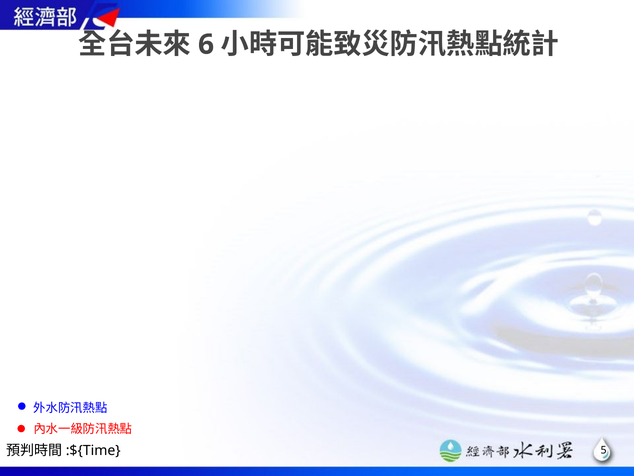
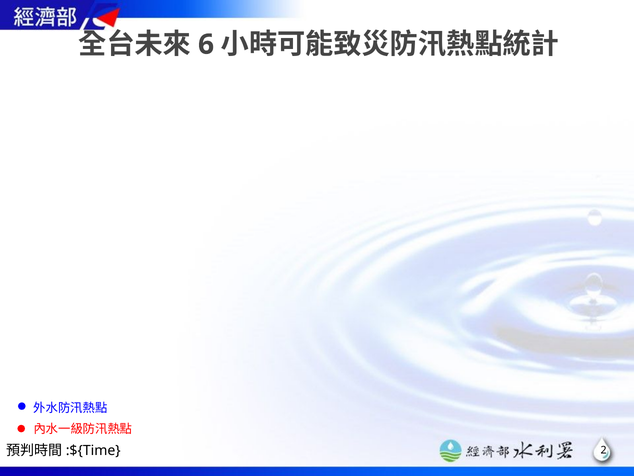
5: 5 -> 2 (604, 450)
